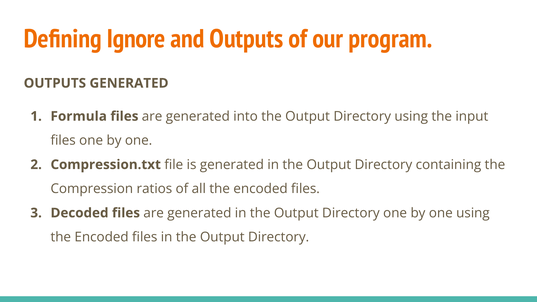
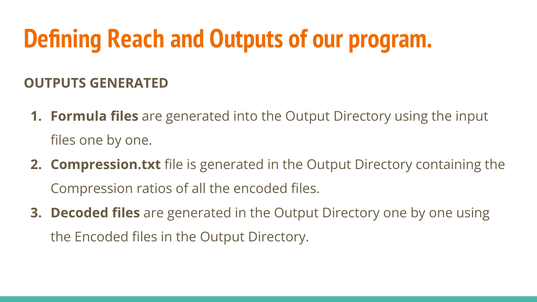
Ignore: Ignore -> Reach (136, 39)
